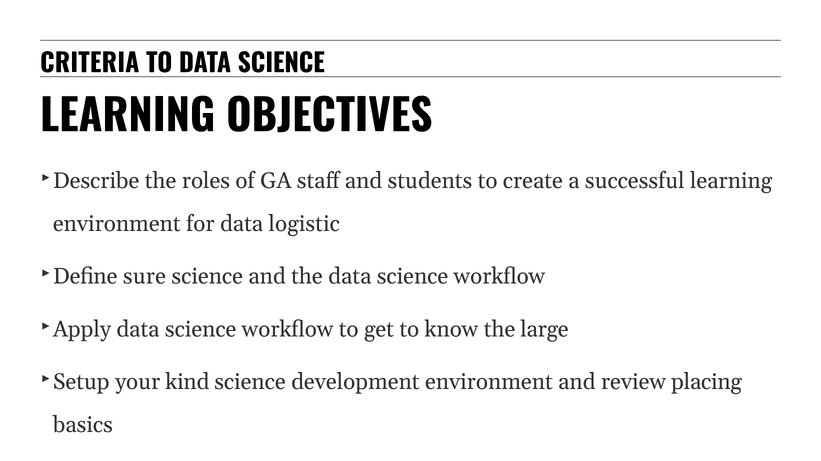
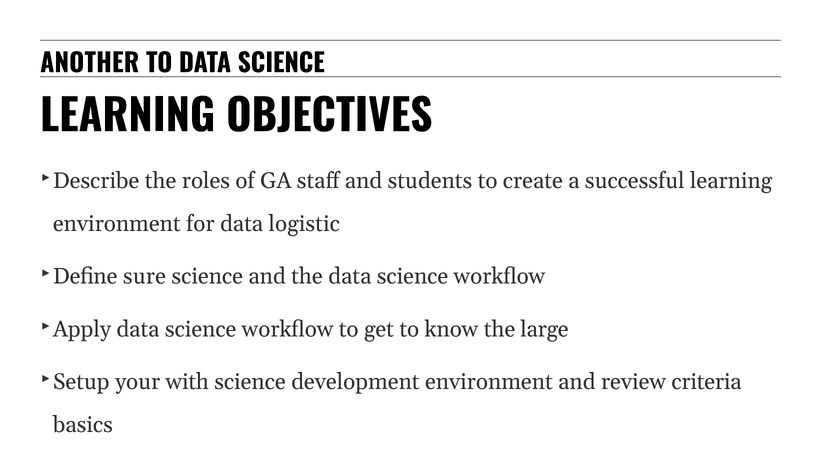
CRITERIA: CRITERIA -> ANOTHER (90, 64)
kind: kind -> with (187, 382)
placing: placing -> criteria (707, 382)
